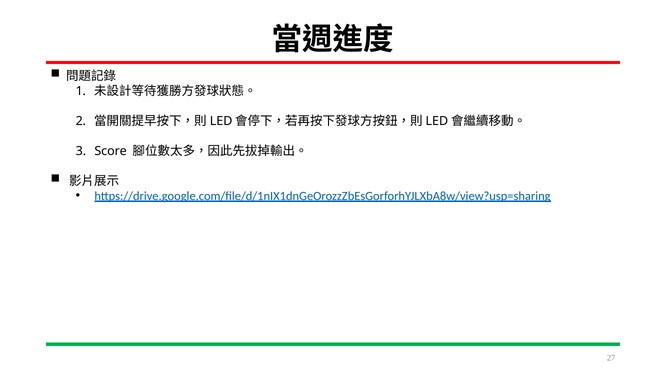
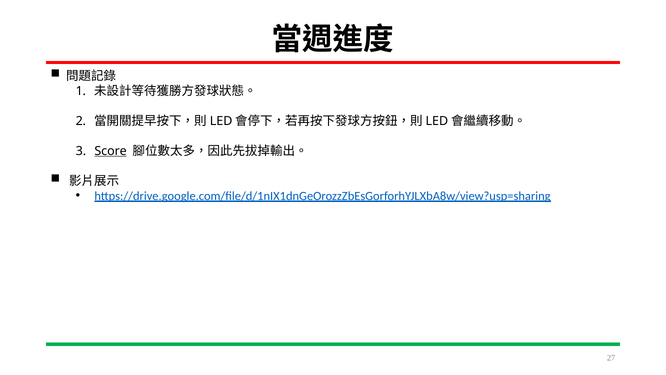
Score underline: none -> present (111, 151)
